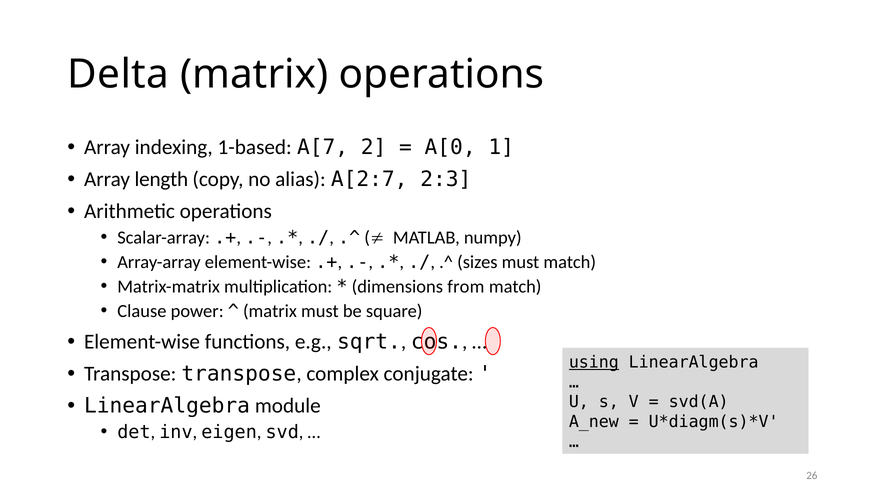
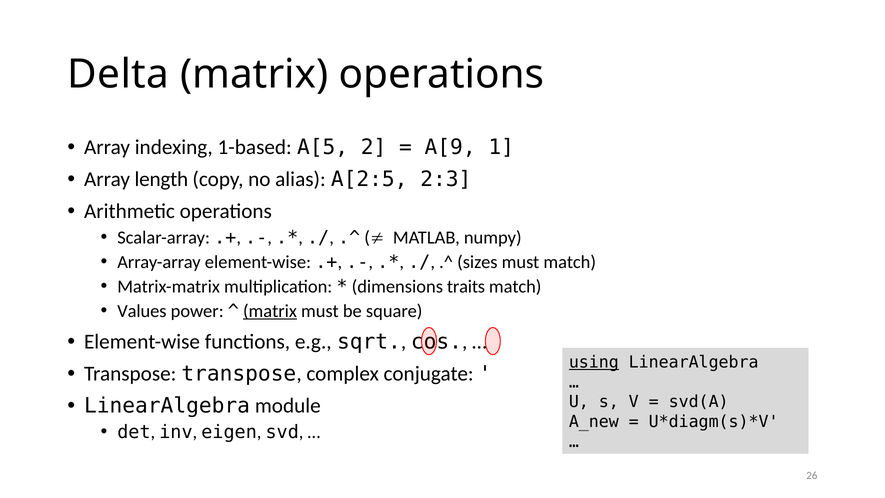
A[7: A[7 -> A[5 (323, 147)
A[0: A[0 -> A[9 (450, 147)
A[2:7: A[2:7 -> A[2:5 (369, 179)
from: from -> traits (466, 286)
Clause: Clause -> Values (142, 311)
matrix underline: none -> present (270, 311)
